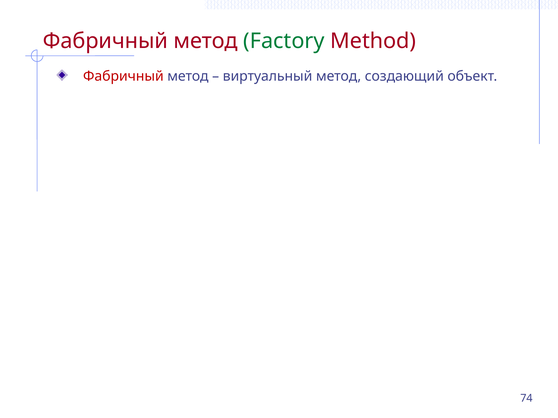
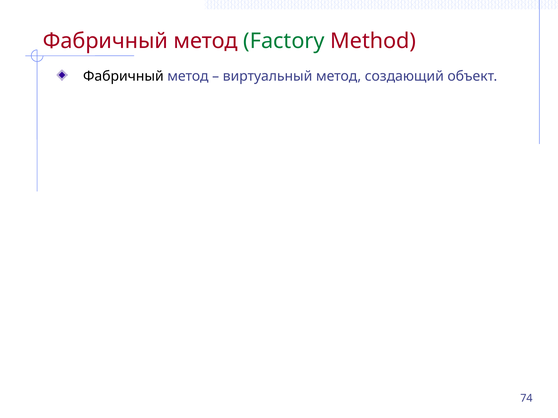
Фабричный colour: red -> black (123, 76)
